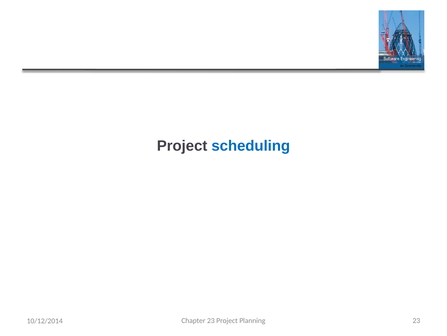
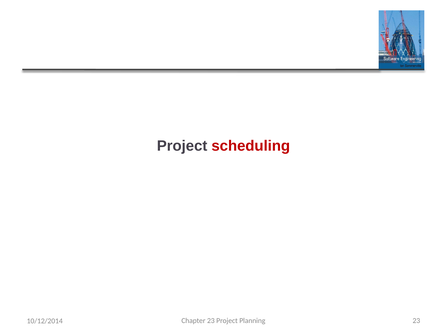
scheduling colour: blue -> red (251, 146)
